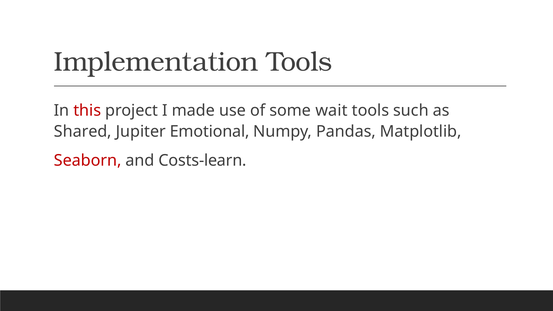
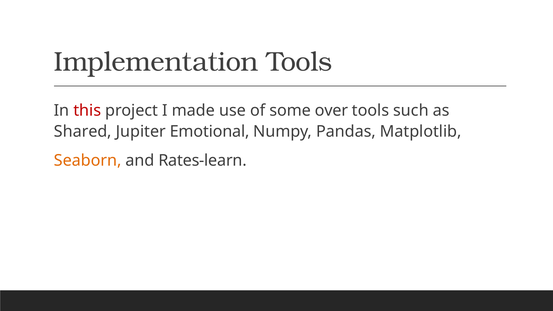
wait: wait -> over (332, 110)
Seaborn colour: red -> orange (88, 161)
Costs-learn: Costs-learn -> Rates-learn (203, 161)
